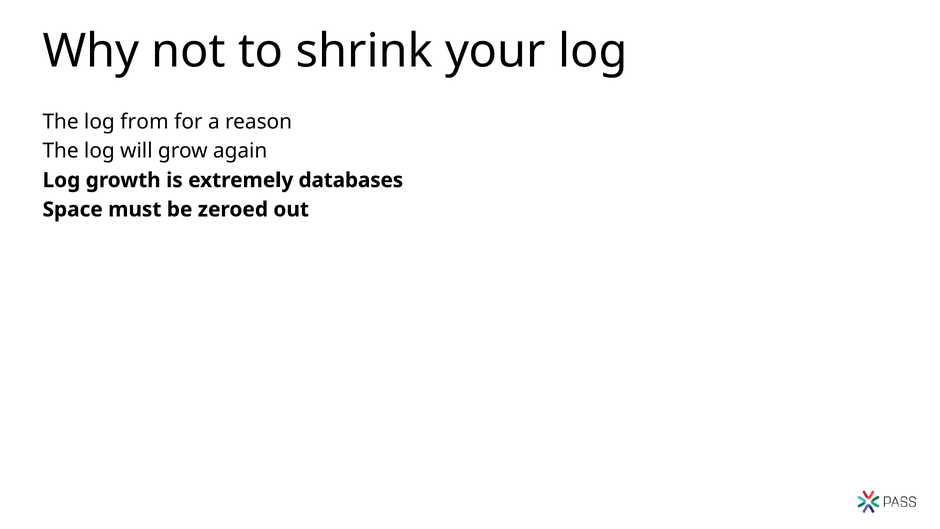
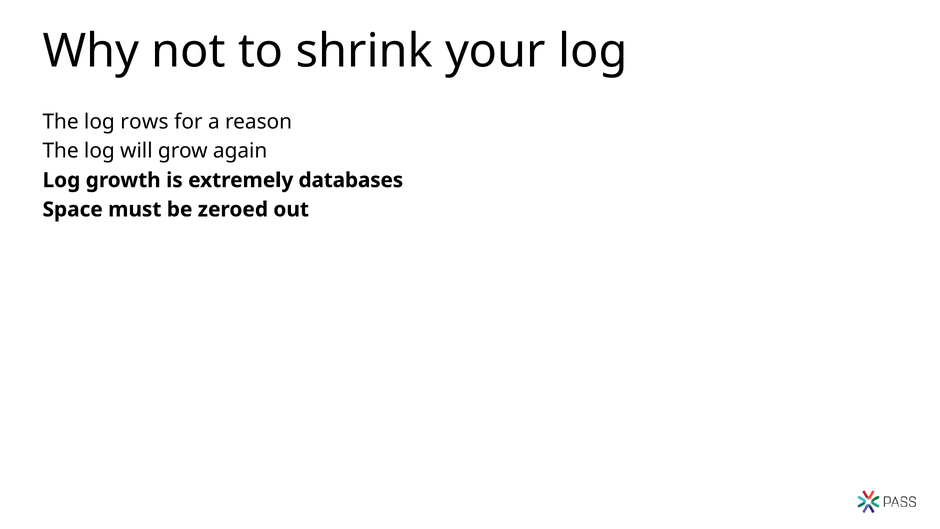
from: from -> rows (144, 122)
